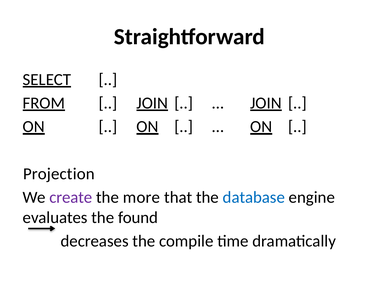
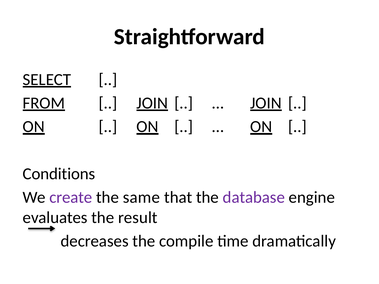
Projection: Projection -> Conditions (59, 174)
more: more -> same (141, 198)
database colour: blue -> purple (254, 198)
found: found -> result (138, 218)
